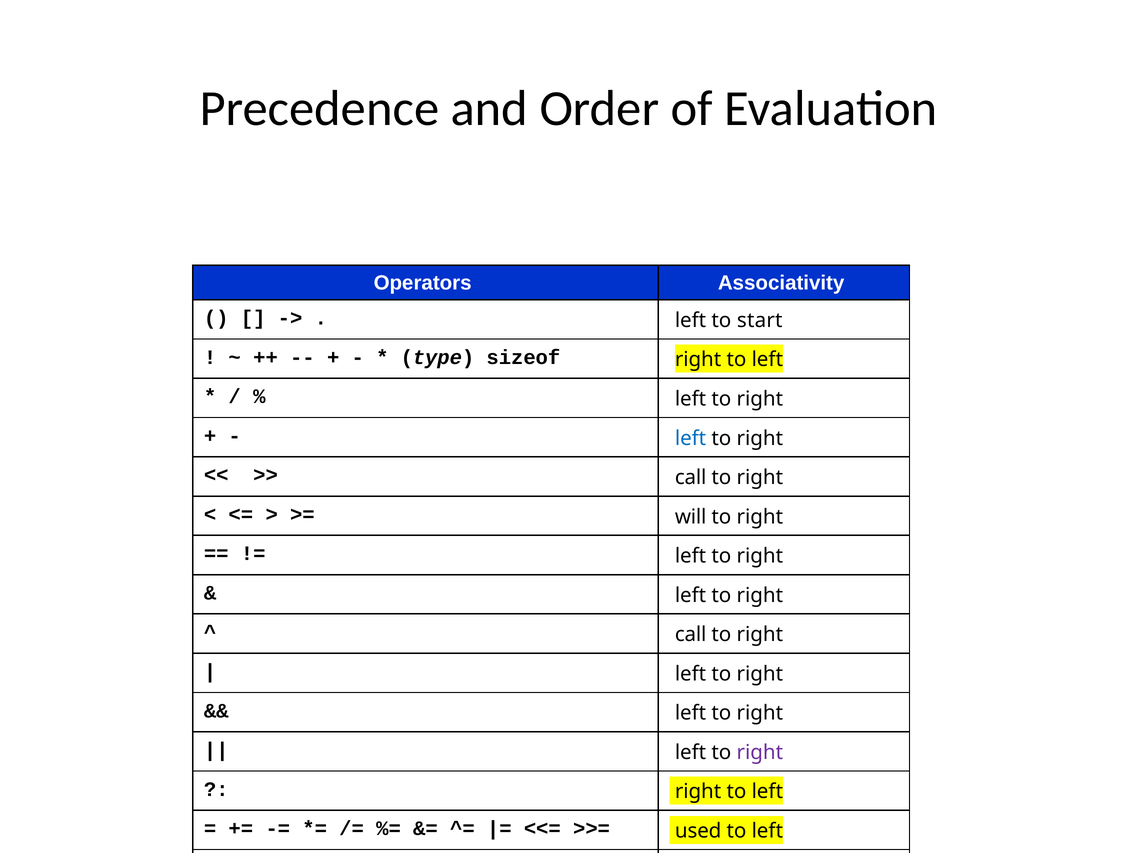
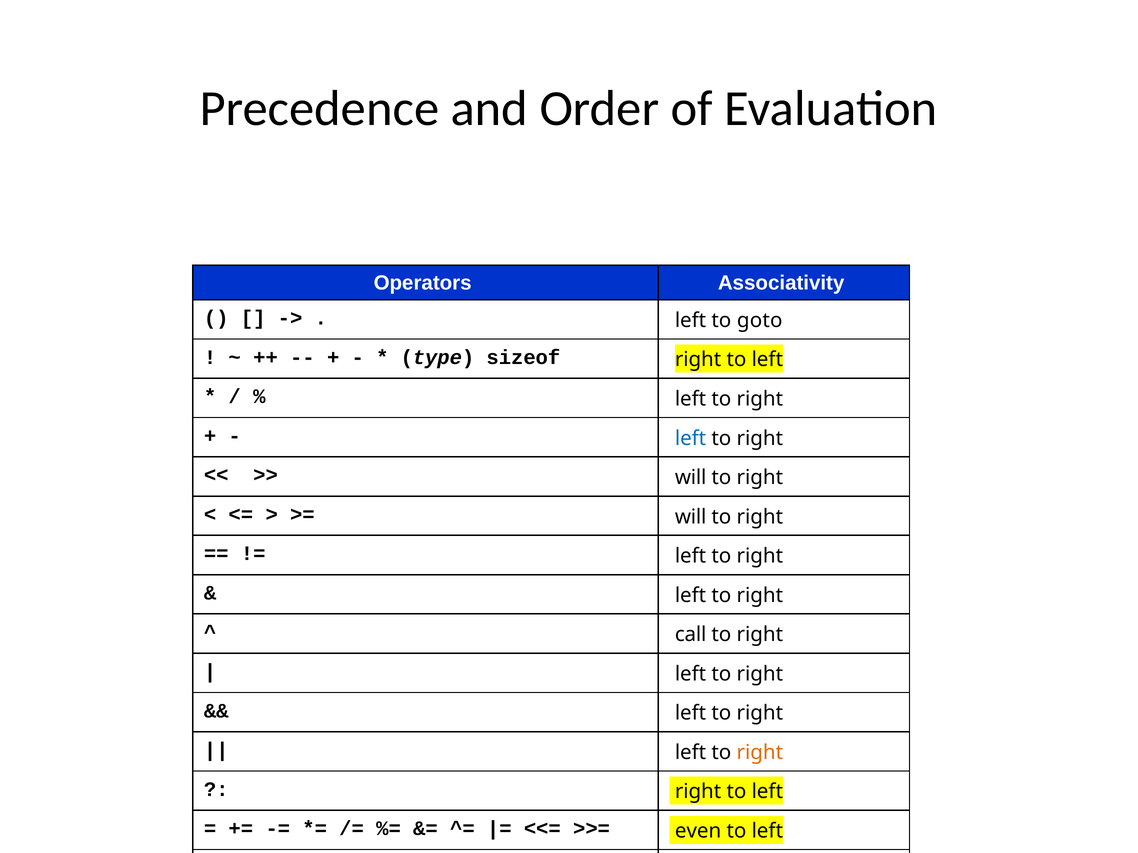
start: start -> goto (760, 321)
call: call -> will (691, 478)
right colour: purple -> orange (760, 753)
used: used -> even (698, 831)
